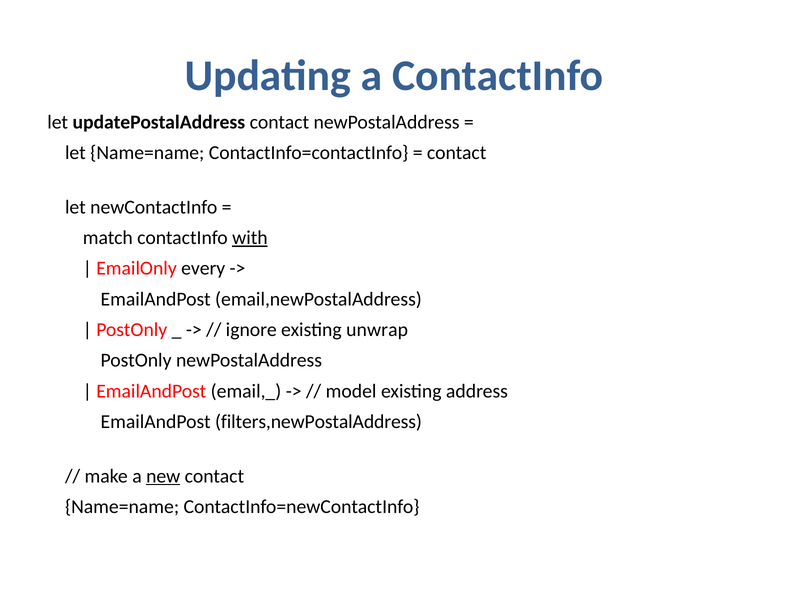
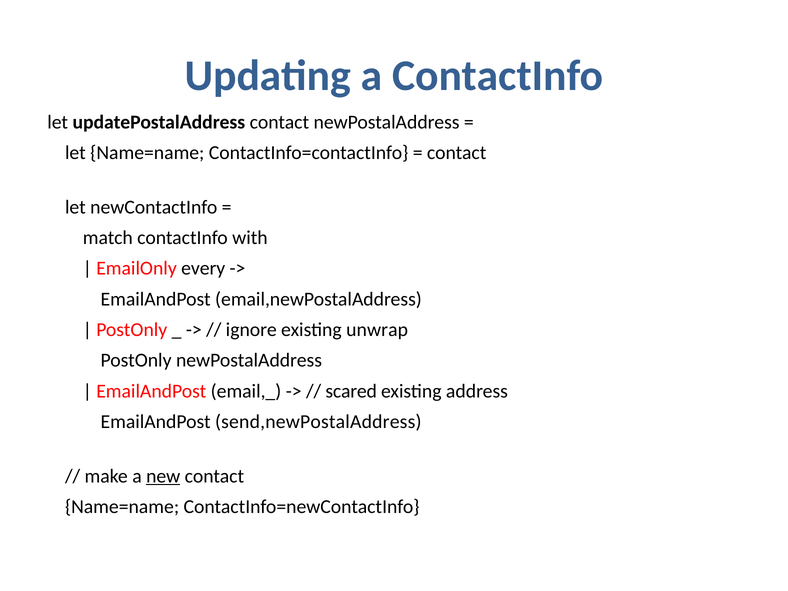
with underline: present -> none (250, 238)
model: model -> scared (351, 391)
filters,newPostalAddress: filters,newPostalAddress -> send,newPostalAddress (318, 422)
